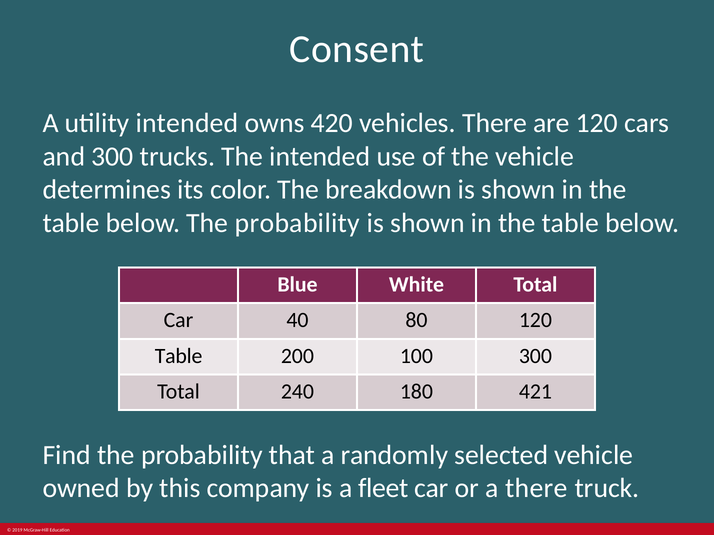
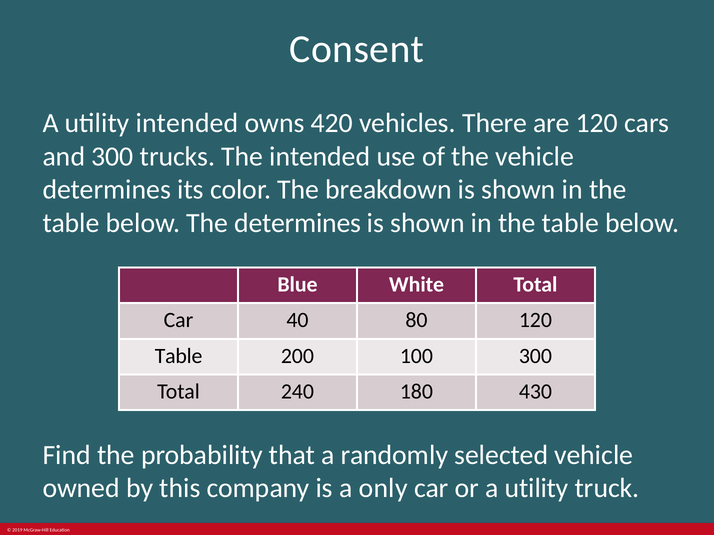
below The probability: probability -> determines (298, 223)
421: 421 -> 430 (535, 392)
fleet: fleet -> only (383, 489)
or a there: there -> utility (537, 489)
